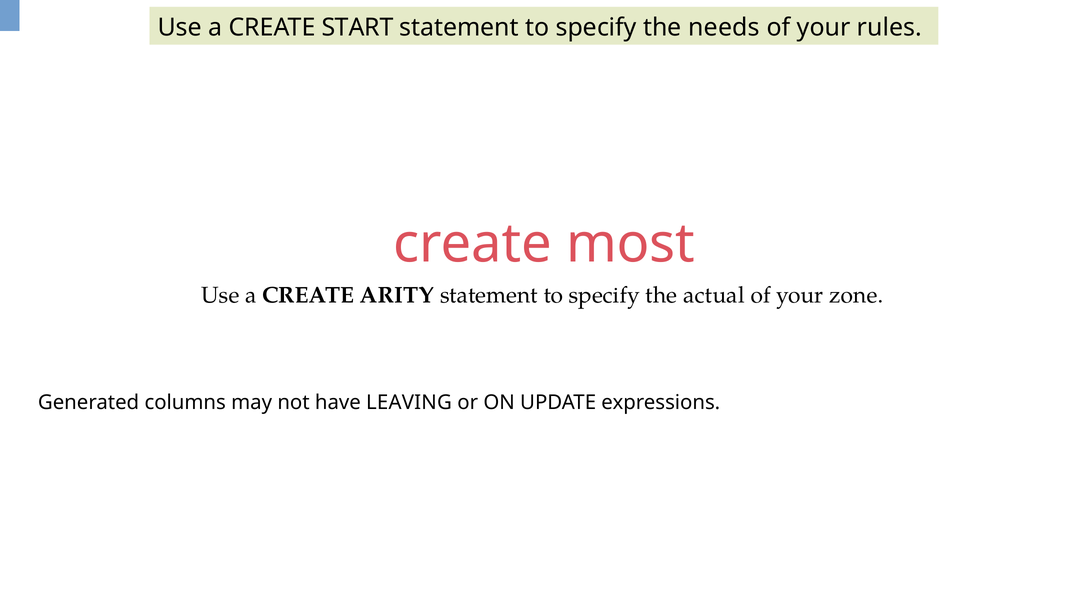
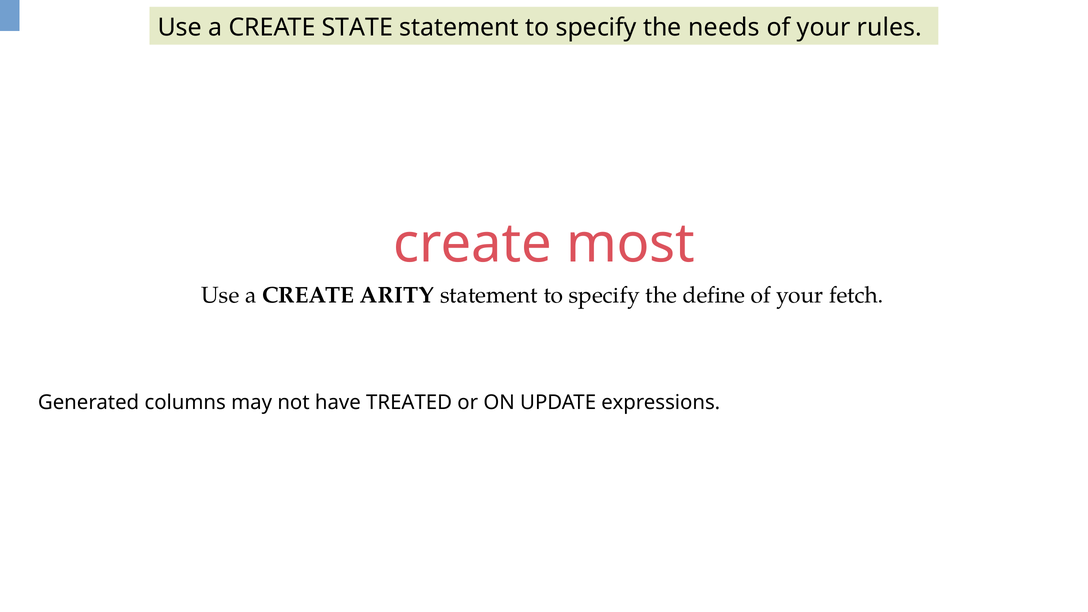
START: START -> STATE (357, 28)
actual: actual -> define (714, 295)
zone: zone -> fetch (856, 295)
LEAVING: LEAVING -> TREATED (409, 403)
